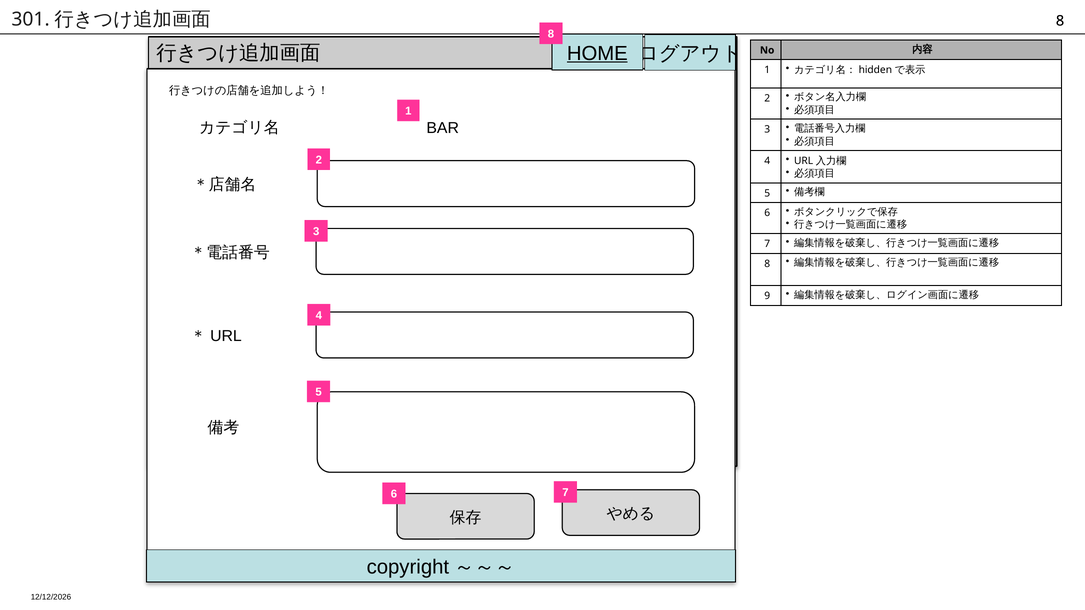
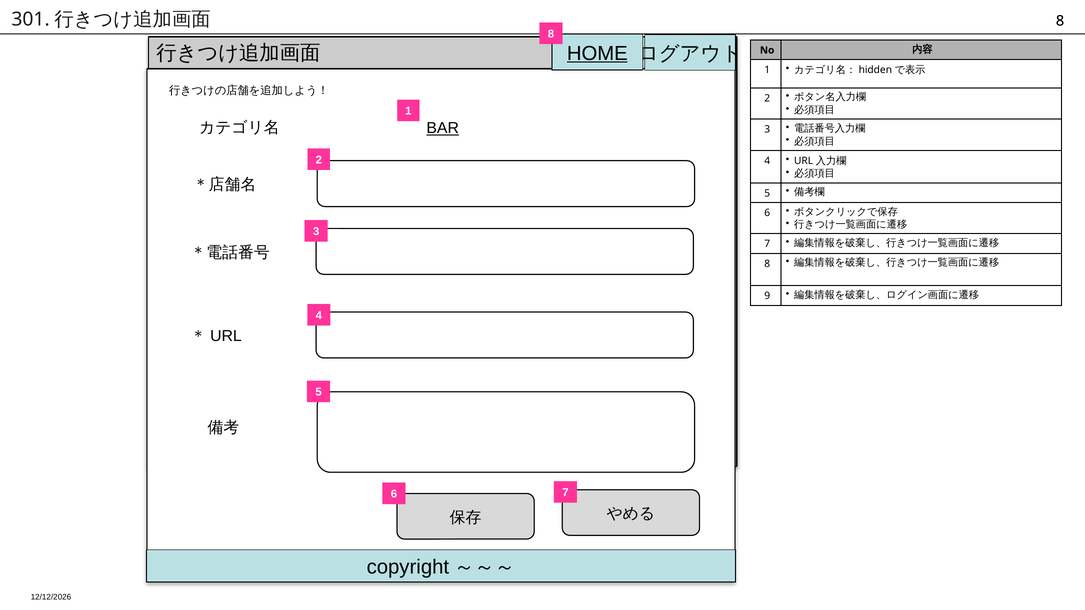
BAR underline: none -> present (443, 128)
